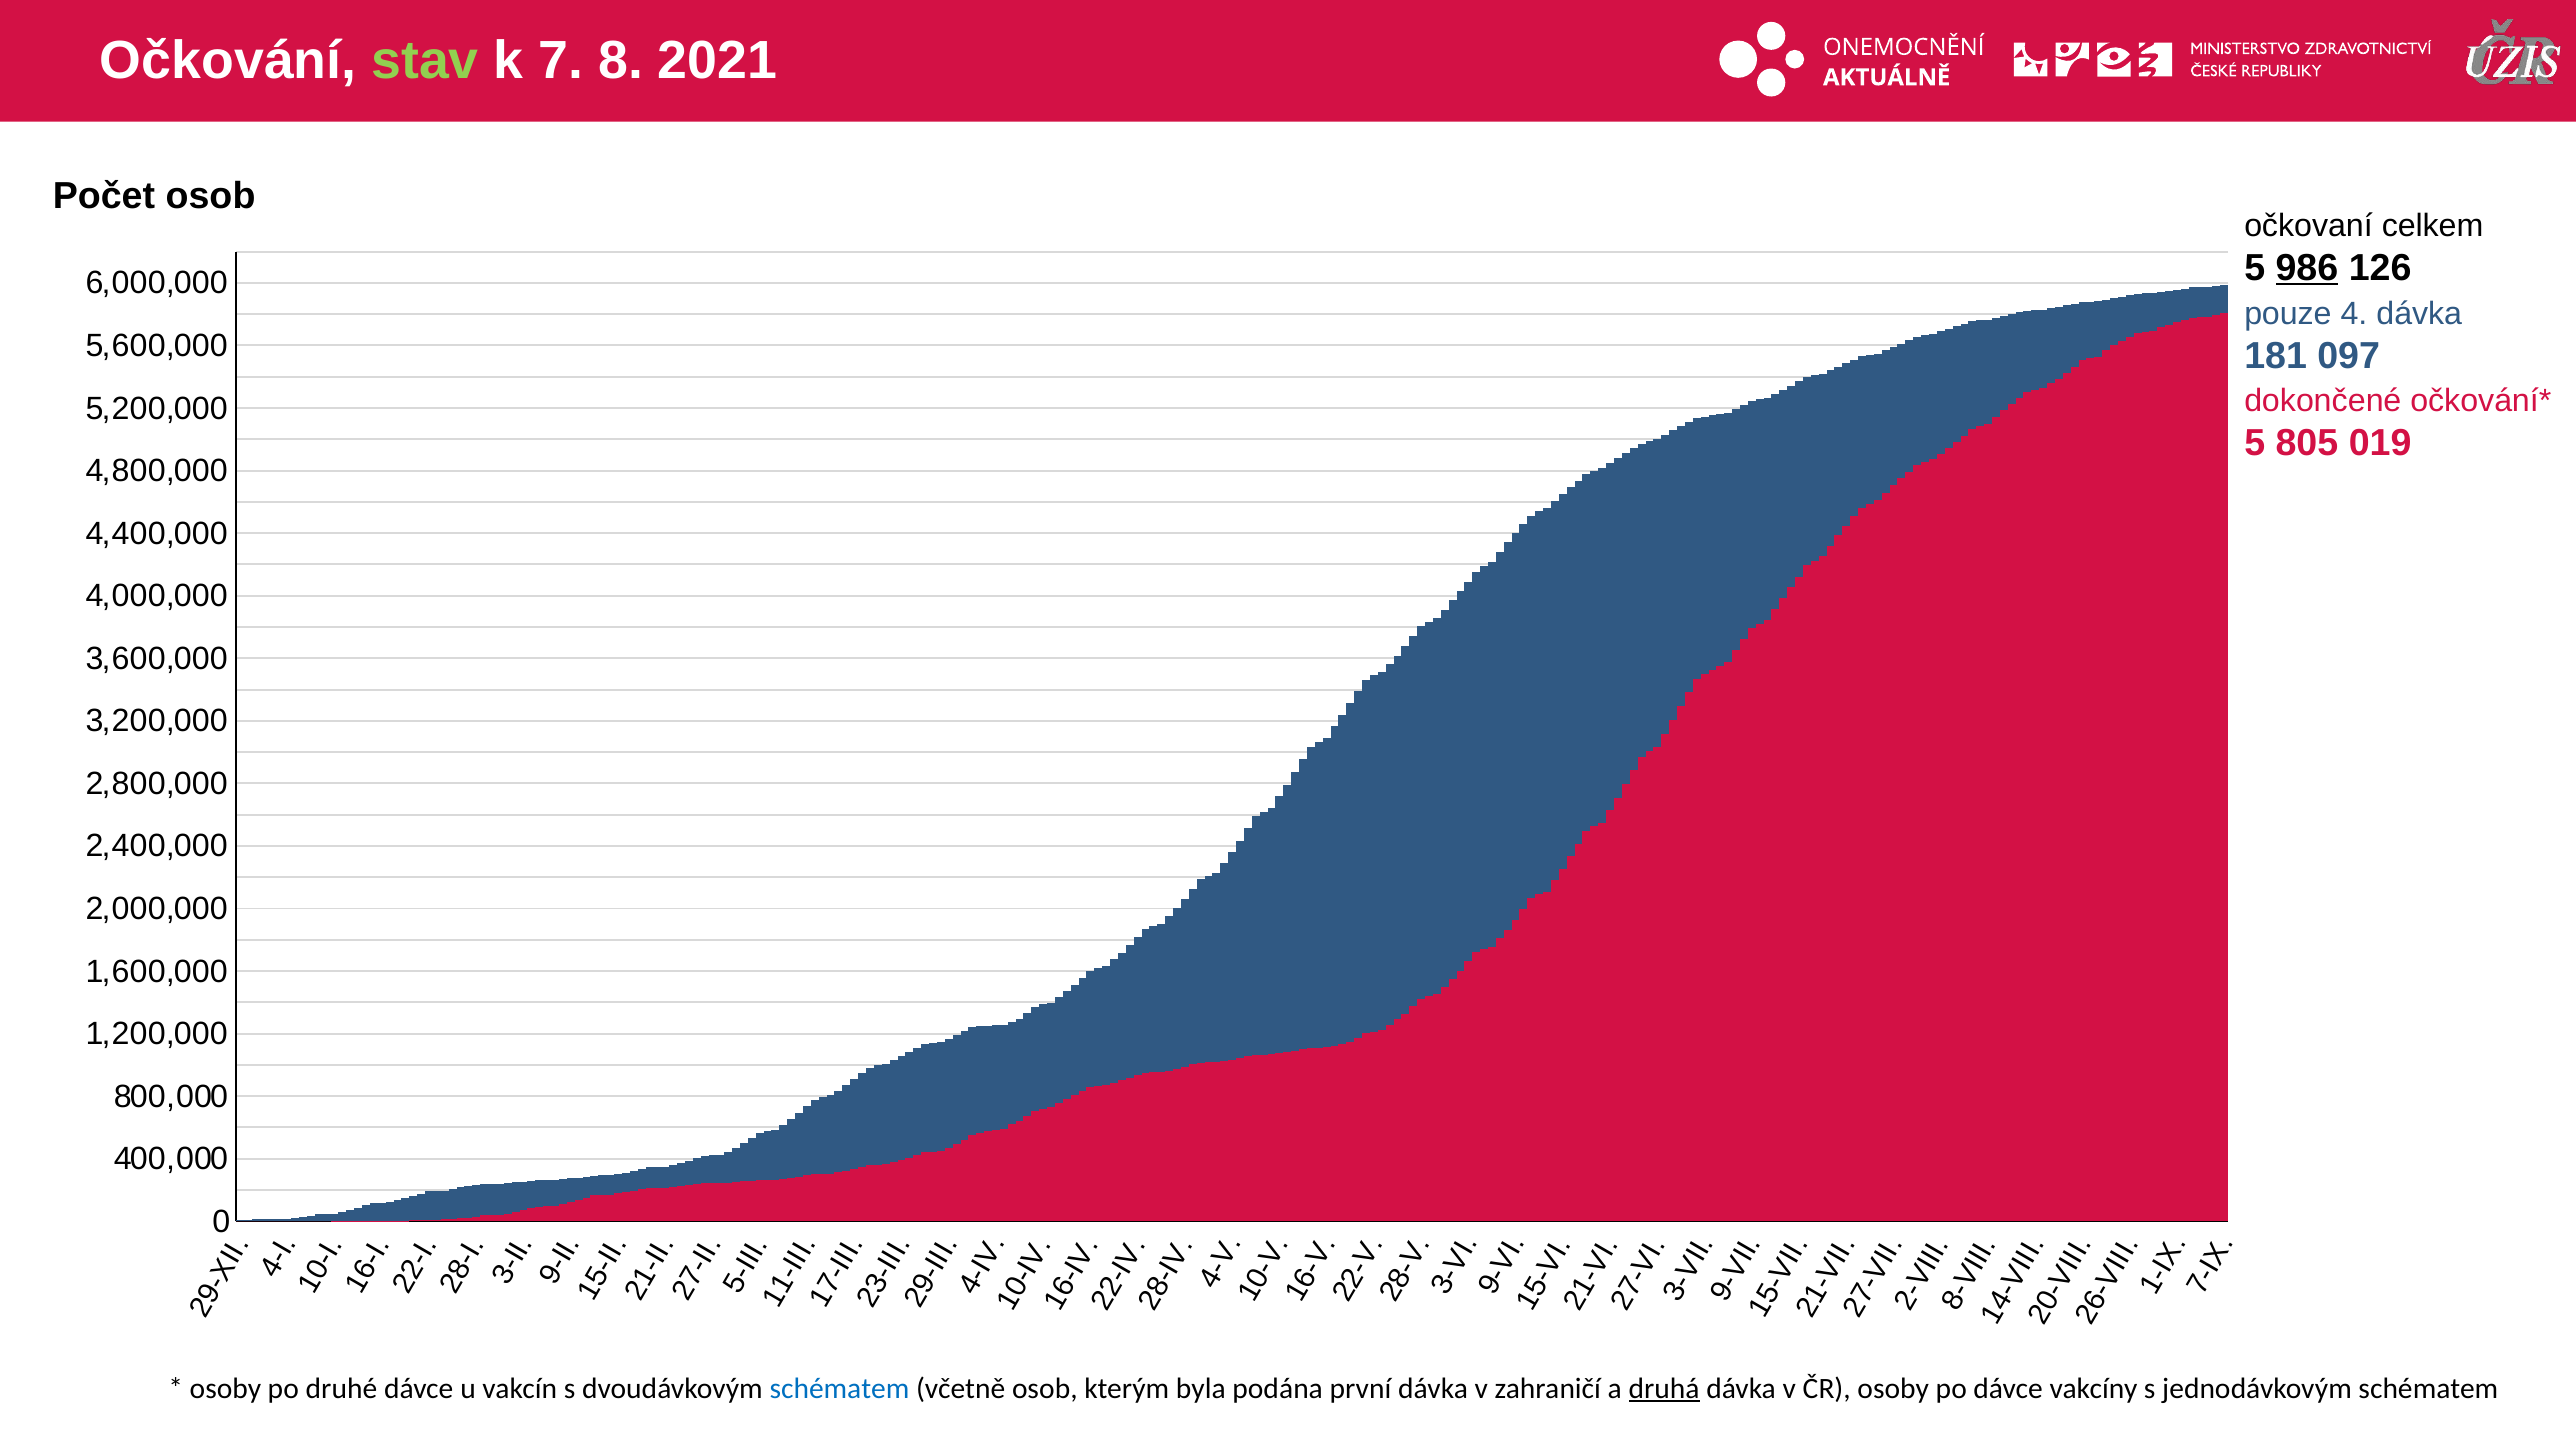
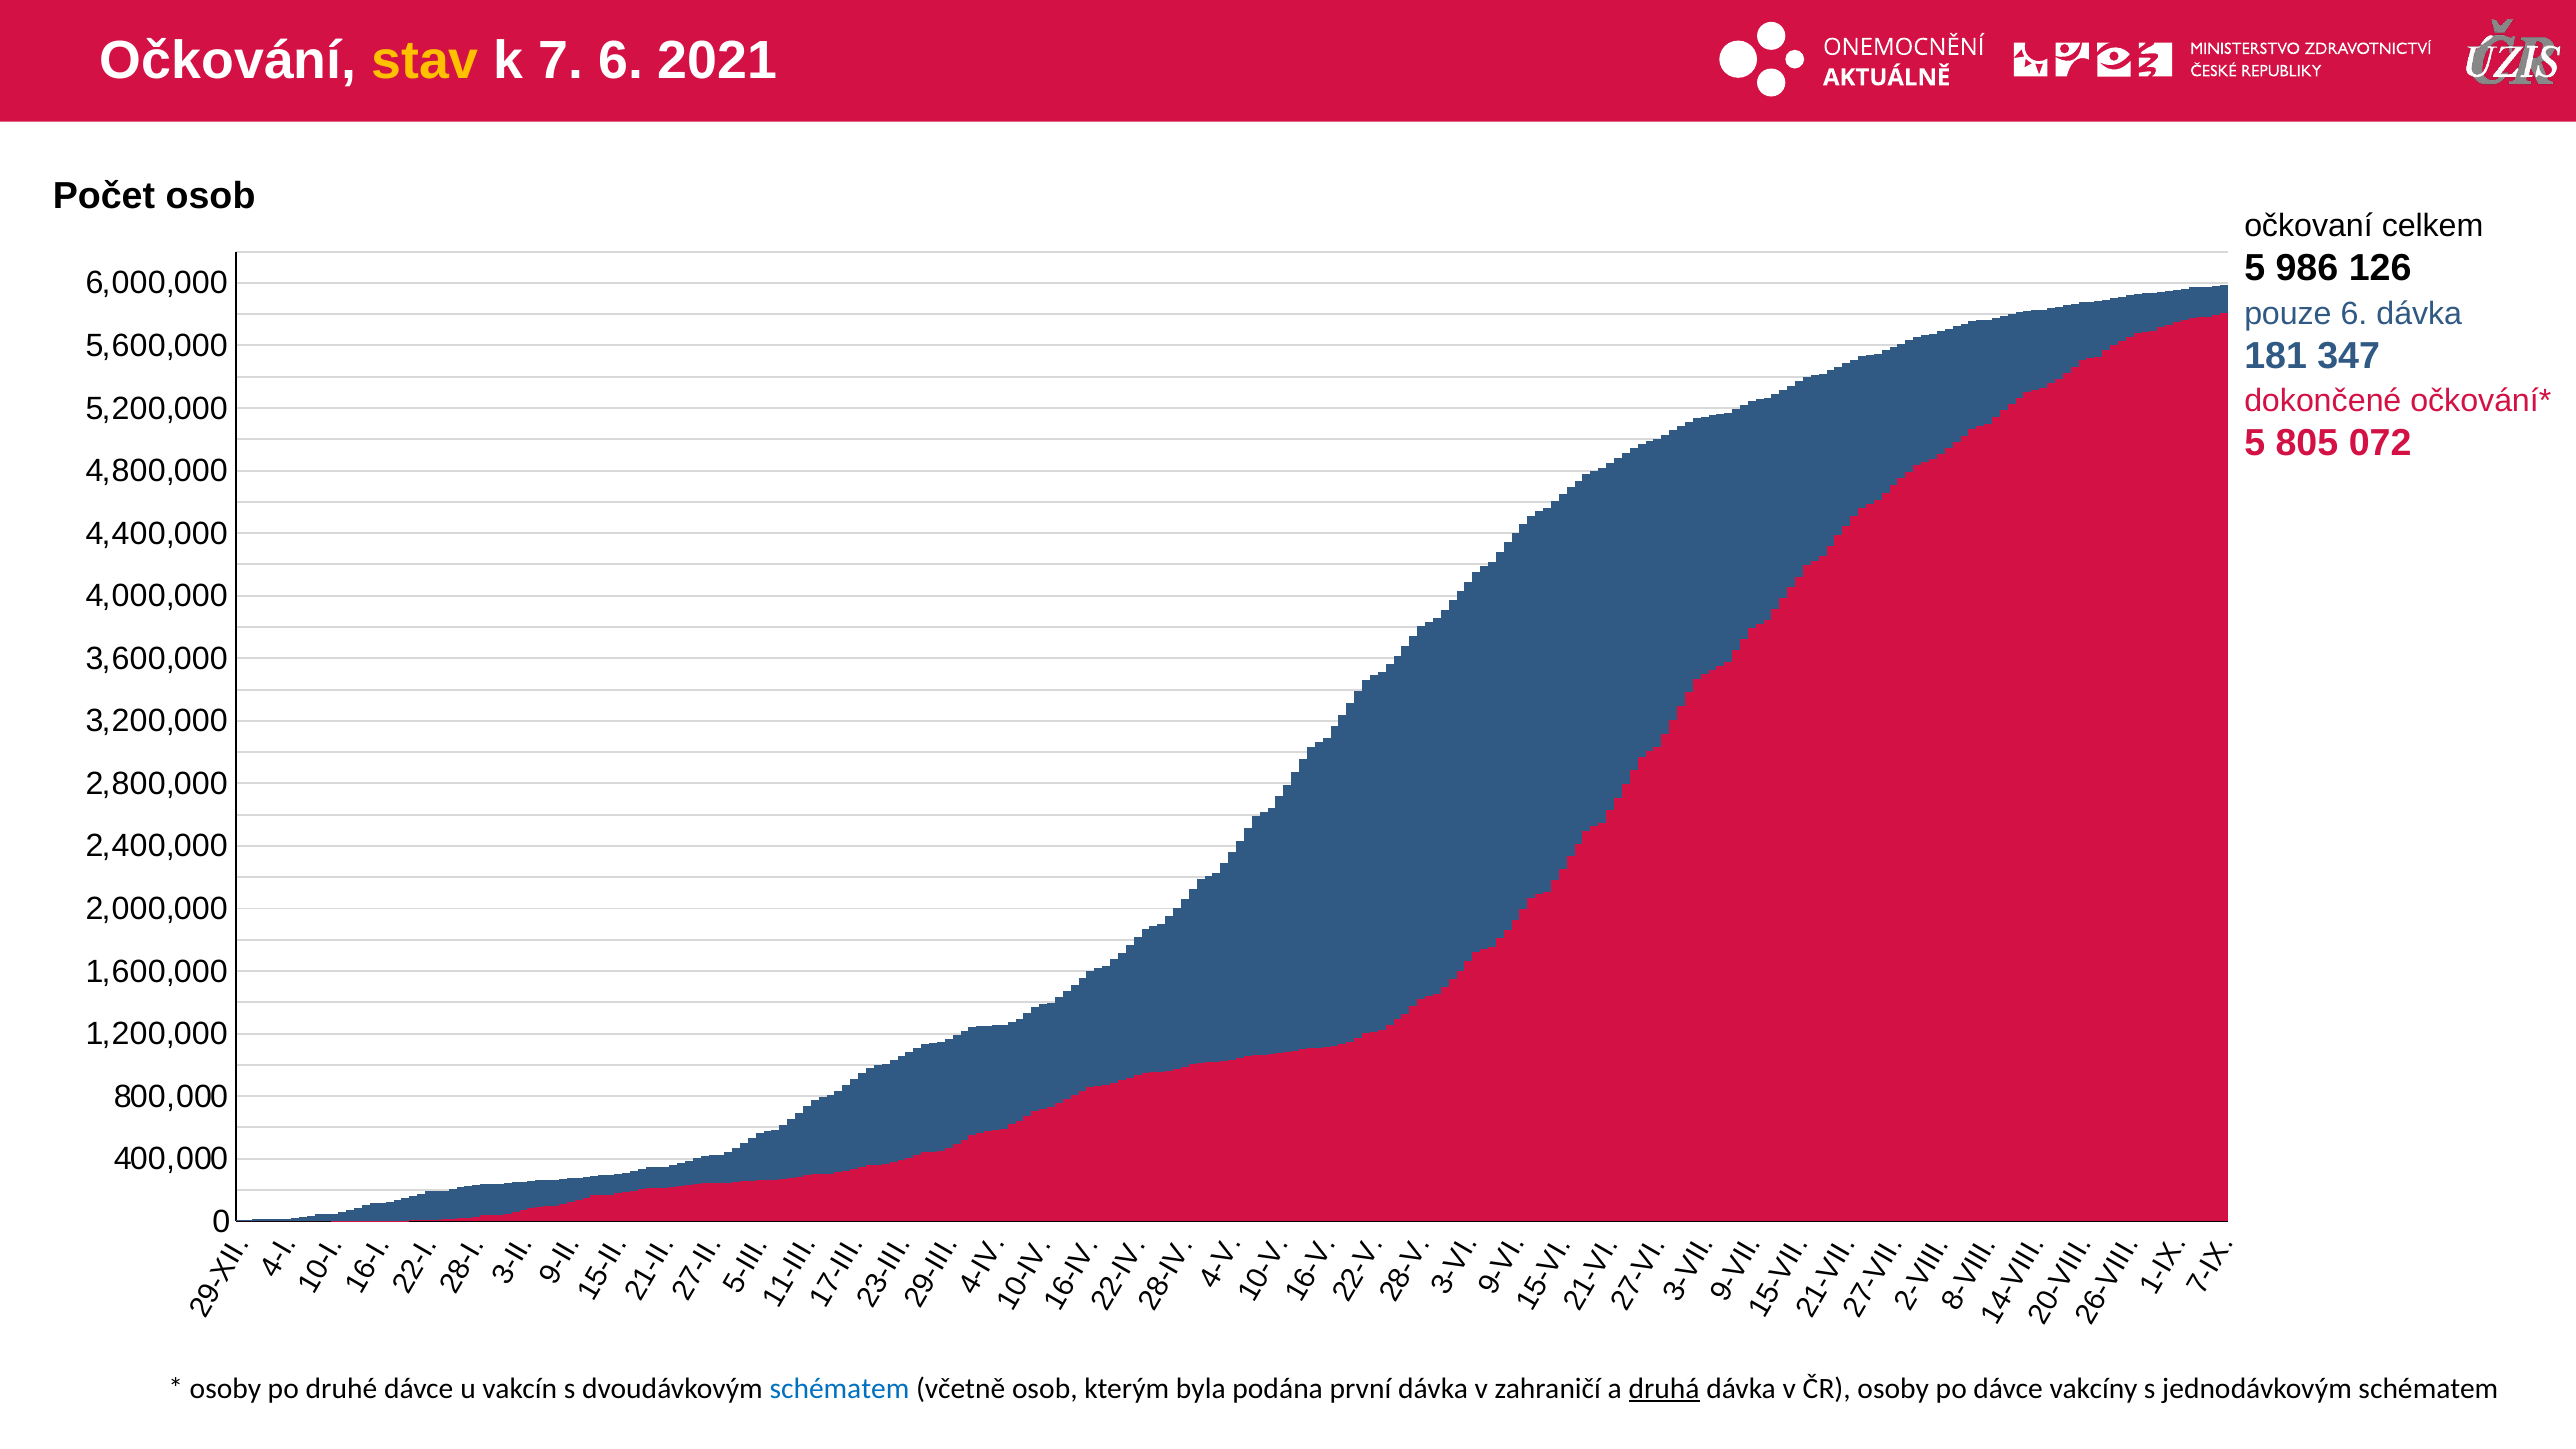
stav colour: light green -> yellow (425, 60)
7 8: 8 -> 6 (621, 60)
986 underline: present -> none (2307, 268)
pouze 4: 4 -> 6 (2354, 314)
097: 097 -> 347 (2349, 356)
019: 019 -> 072 (2380, 443)
